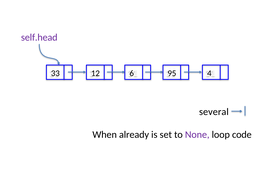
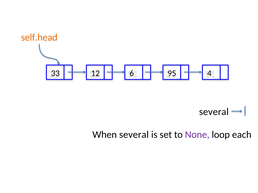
self.head colour: purple -> orange (39, 37)
When already: already -> several (134, 135)
code: code -> each (242, 135)
